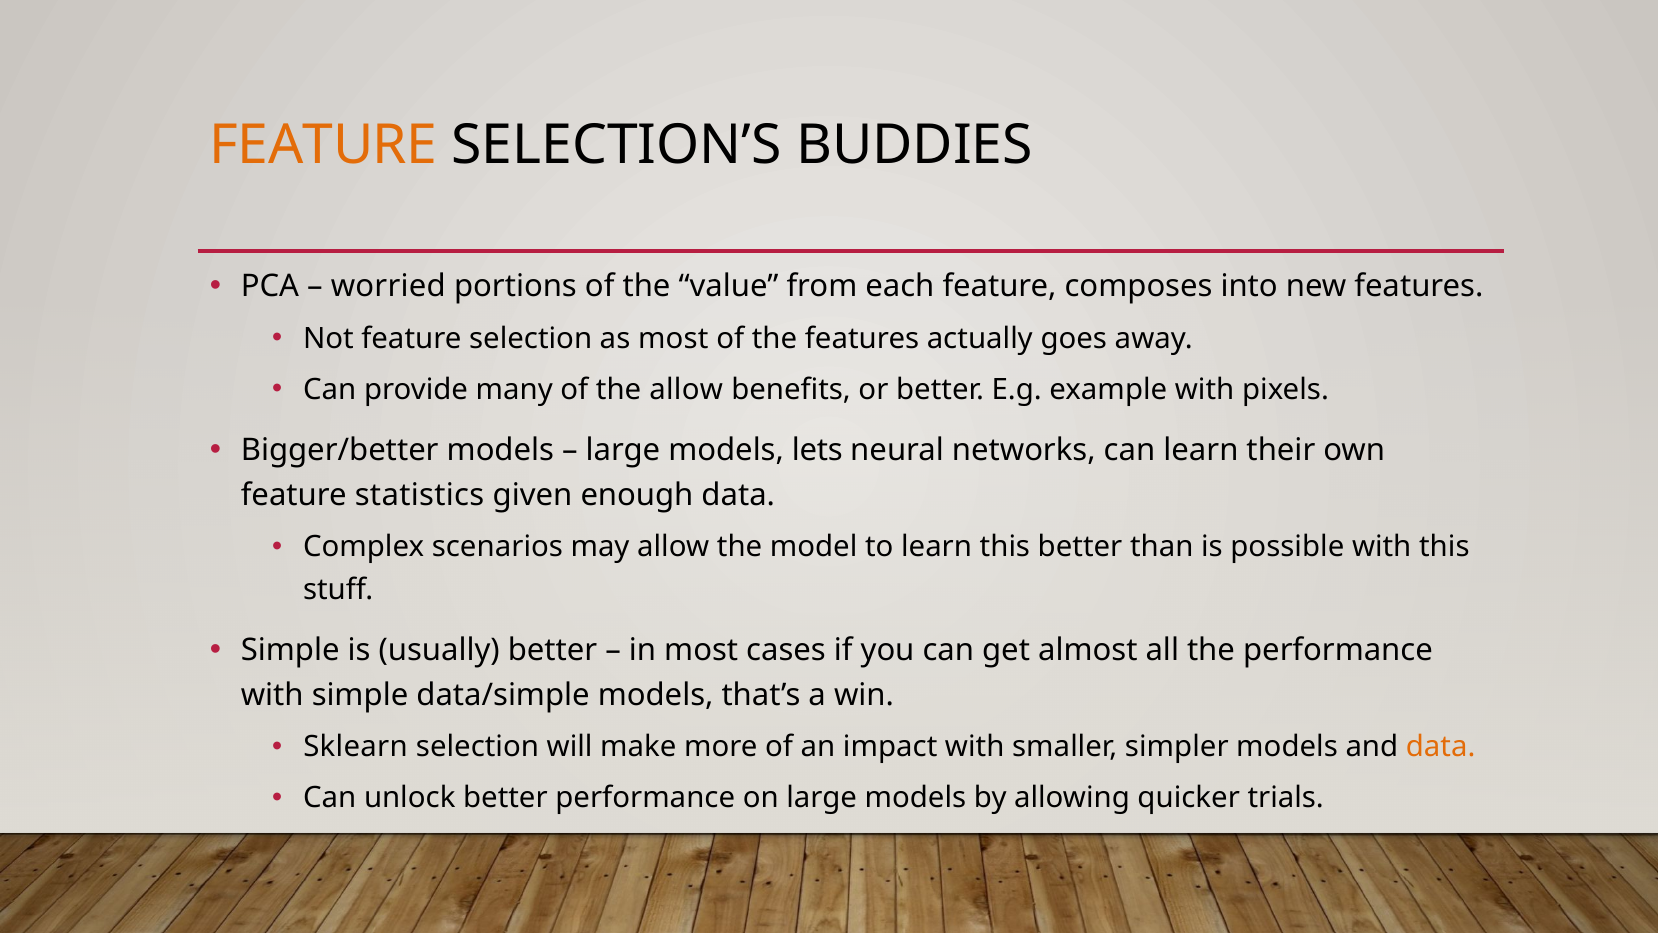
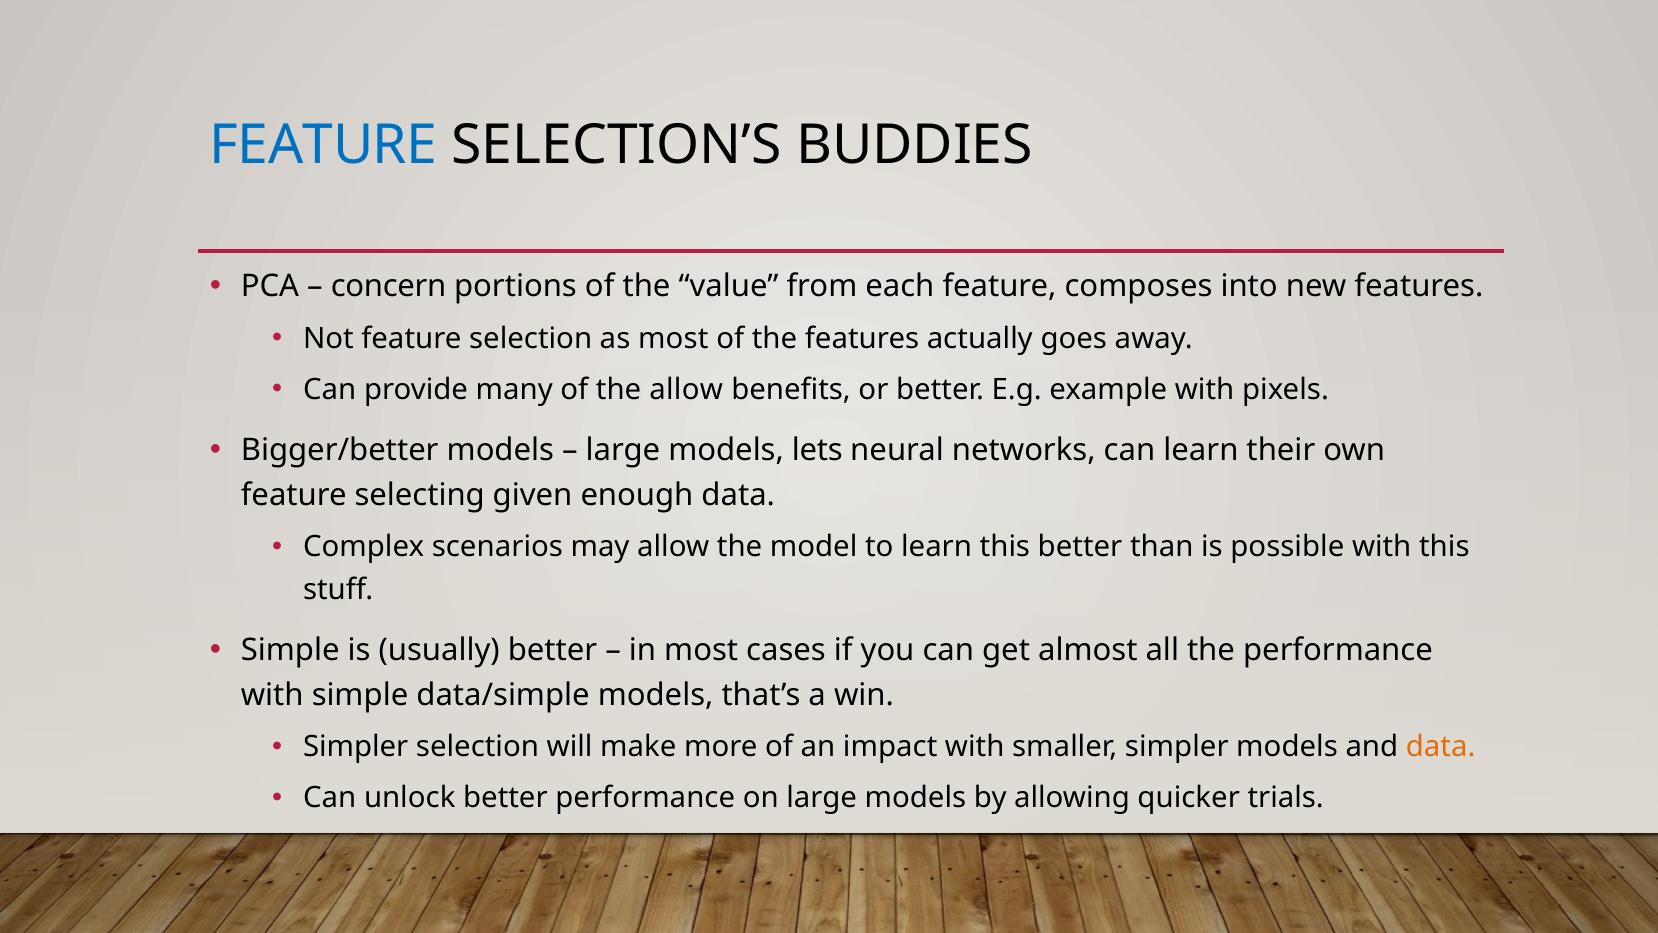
FEATURE colour: orange -> blue (324, 145)
worried: worried -> concern (389, 287)
statistics: statistics -> selecting (420, 495)
Sklearn: Sklearn -> Simpler (356, 747)
